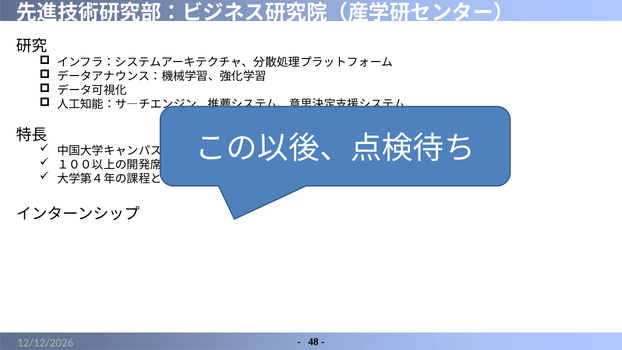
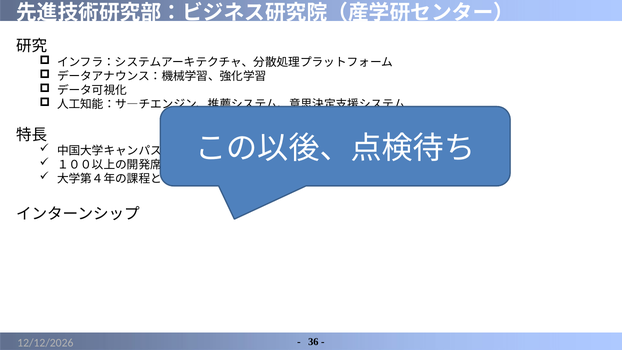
48: 48 -> 36 (313, 342)
